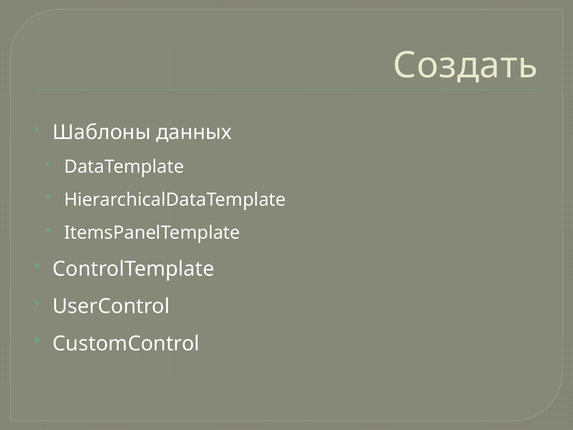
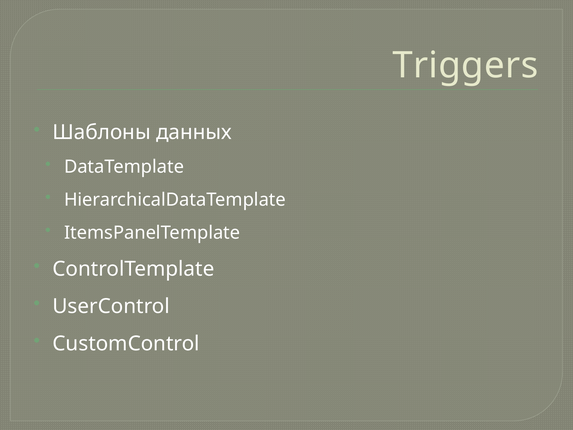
Создать: Создать -> Triggers (465, 65)
